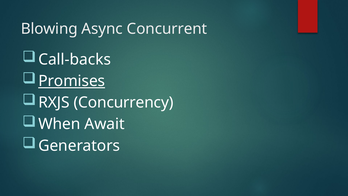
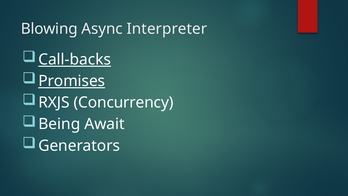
Concurrent: Concurrent -> Interpreter (167, 29)
Call-backs underline: none -> present (75, 60)
When: When -> Being (59, 124)
